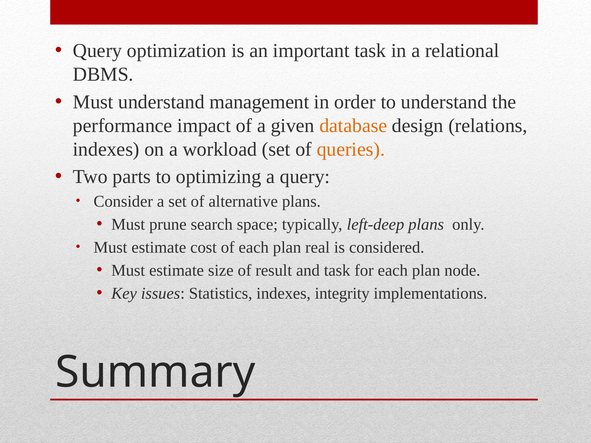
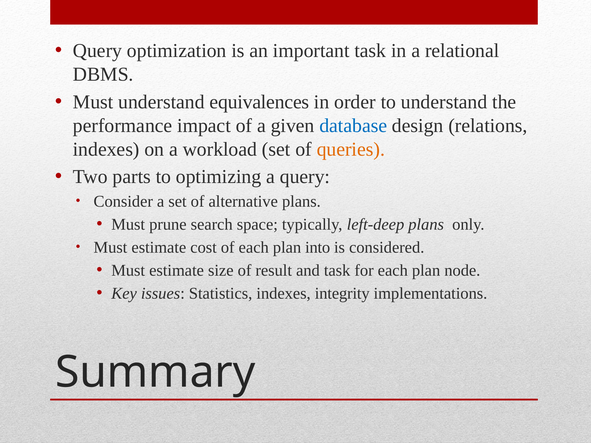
management: management -> equivalences (259, 102)
database colour: orange -> blue (353, 126)
real: real -> into (318, 248)
